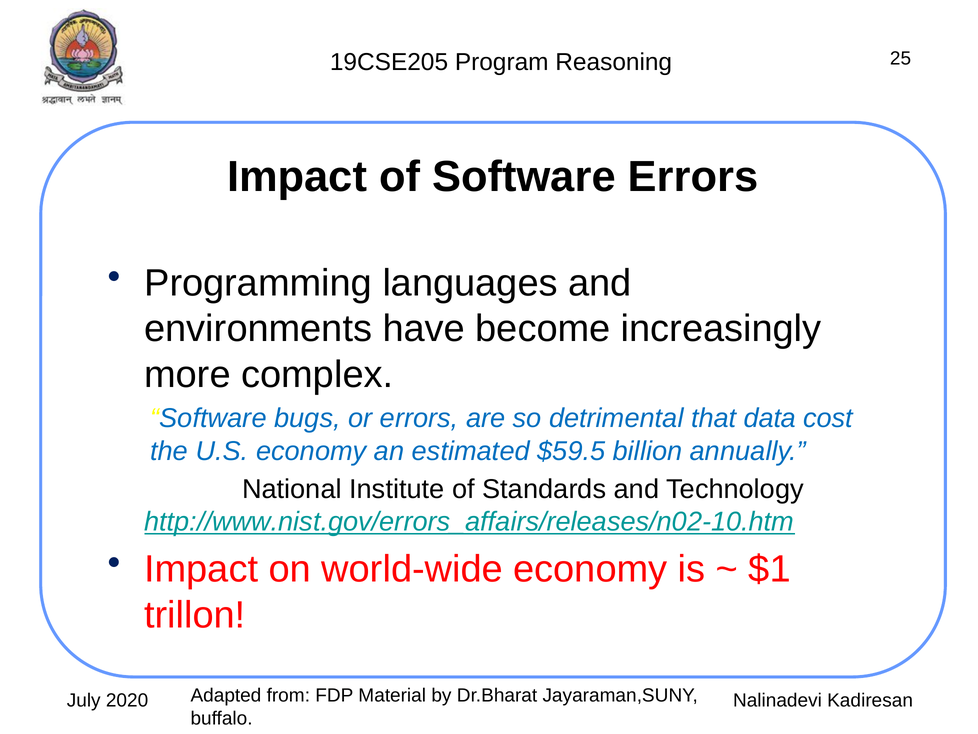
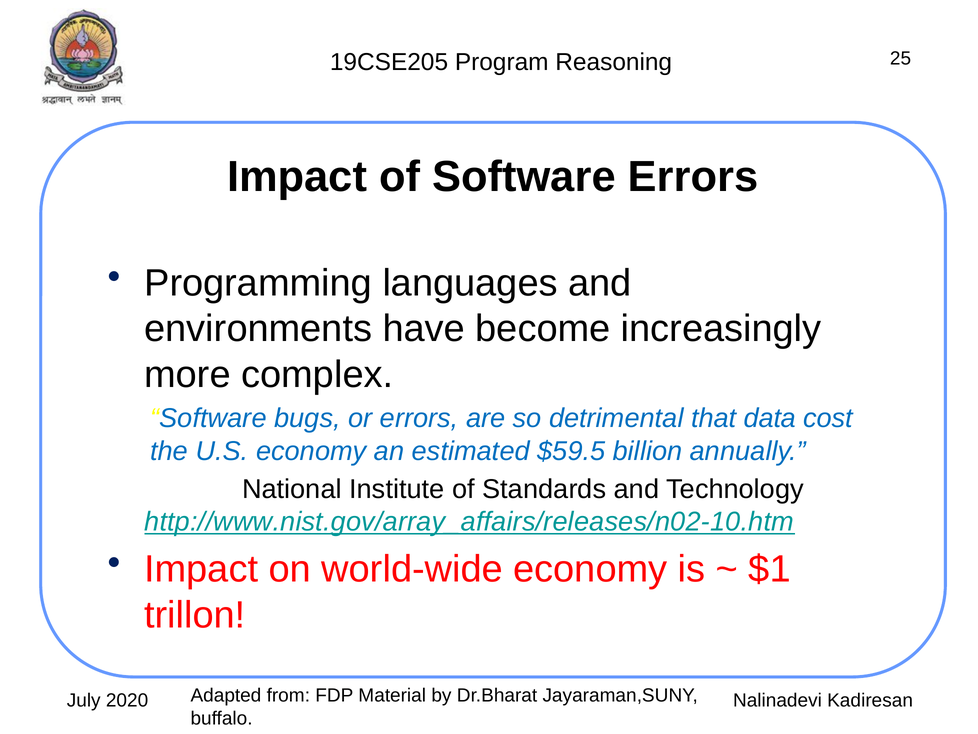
http://www.nist.gov/errors_affairs/releases/n02-10.htm: http://www.nist.gov/errors_affairs/releases/n02-10.htm -> http://www.nist.gov/array_affairs/releases/n02-10.htm (469, 521)
